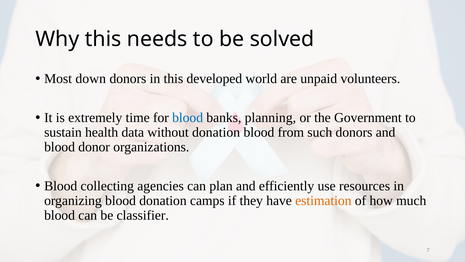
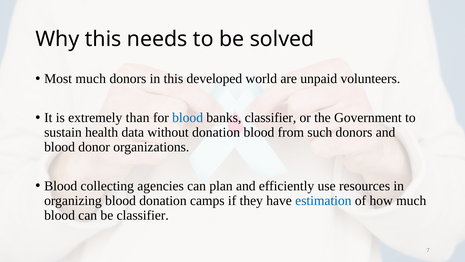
Most down: down -> much (91, 79)
time: time -> than (138, 118)
banks planning: planning -> classifier (270, 118)
estimation colour: orange -> blue (323, 200)
